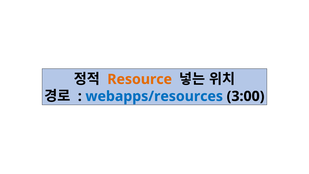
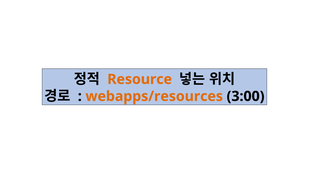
webapps/resources colour: blue -> orange (154, 96)
